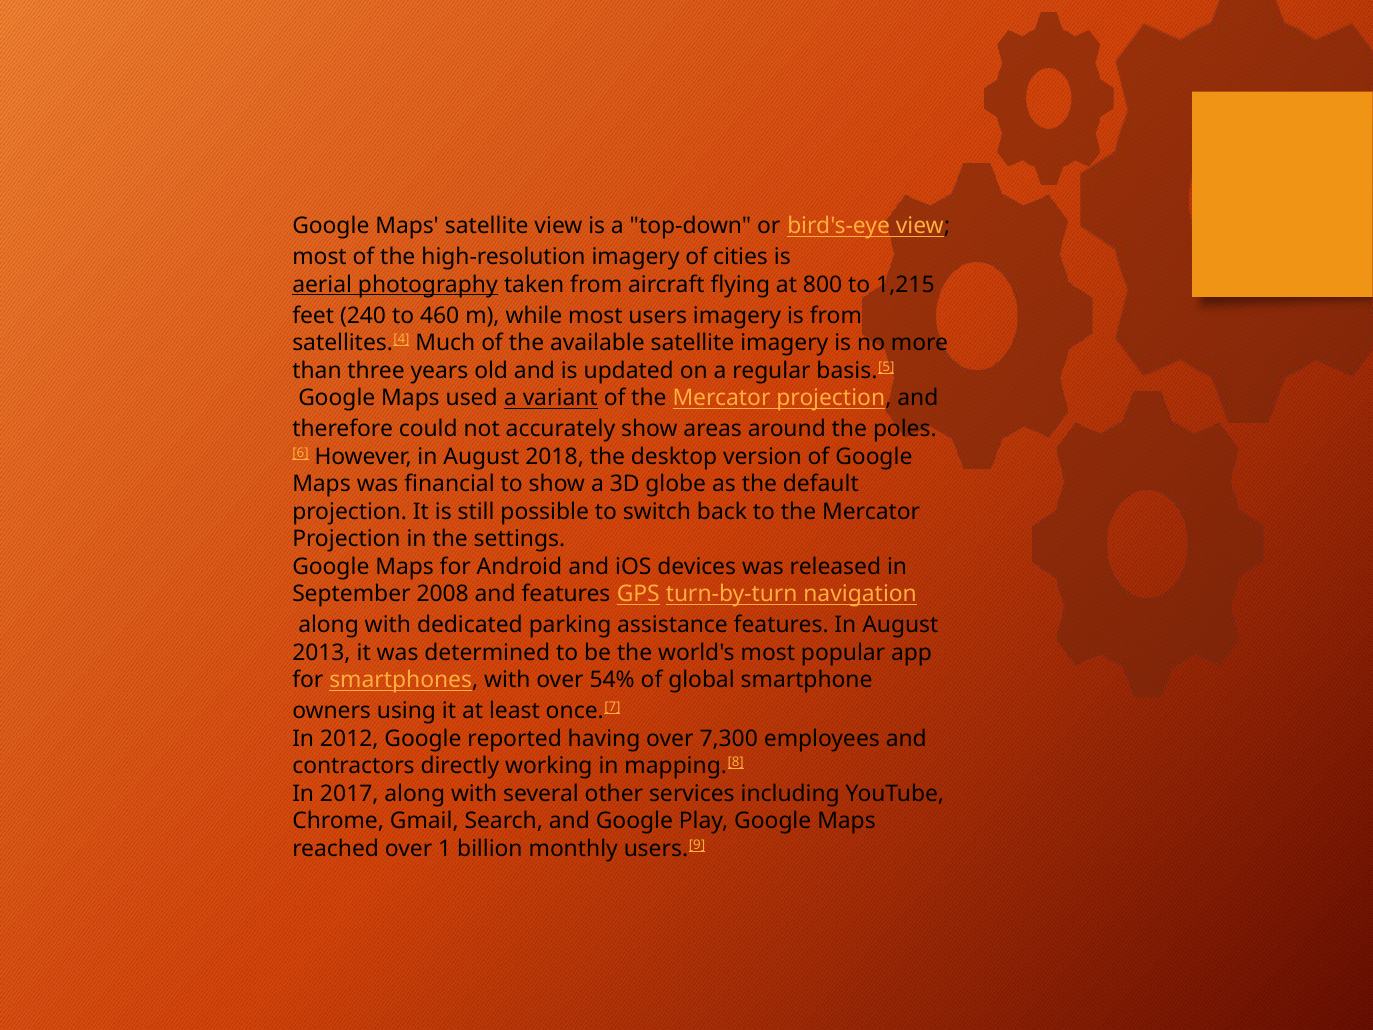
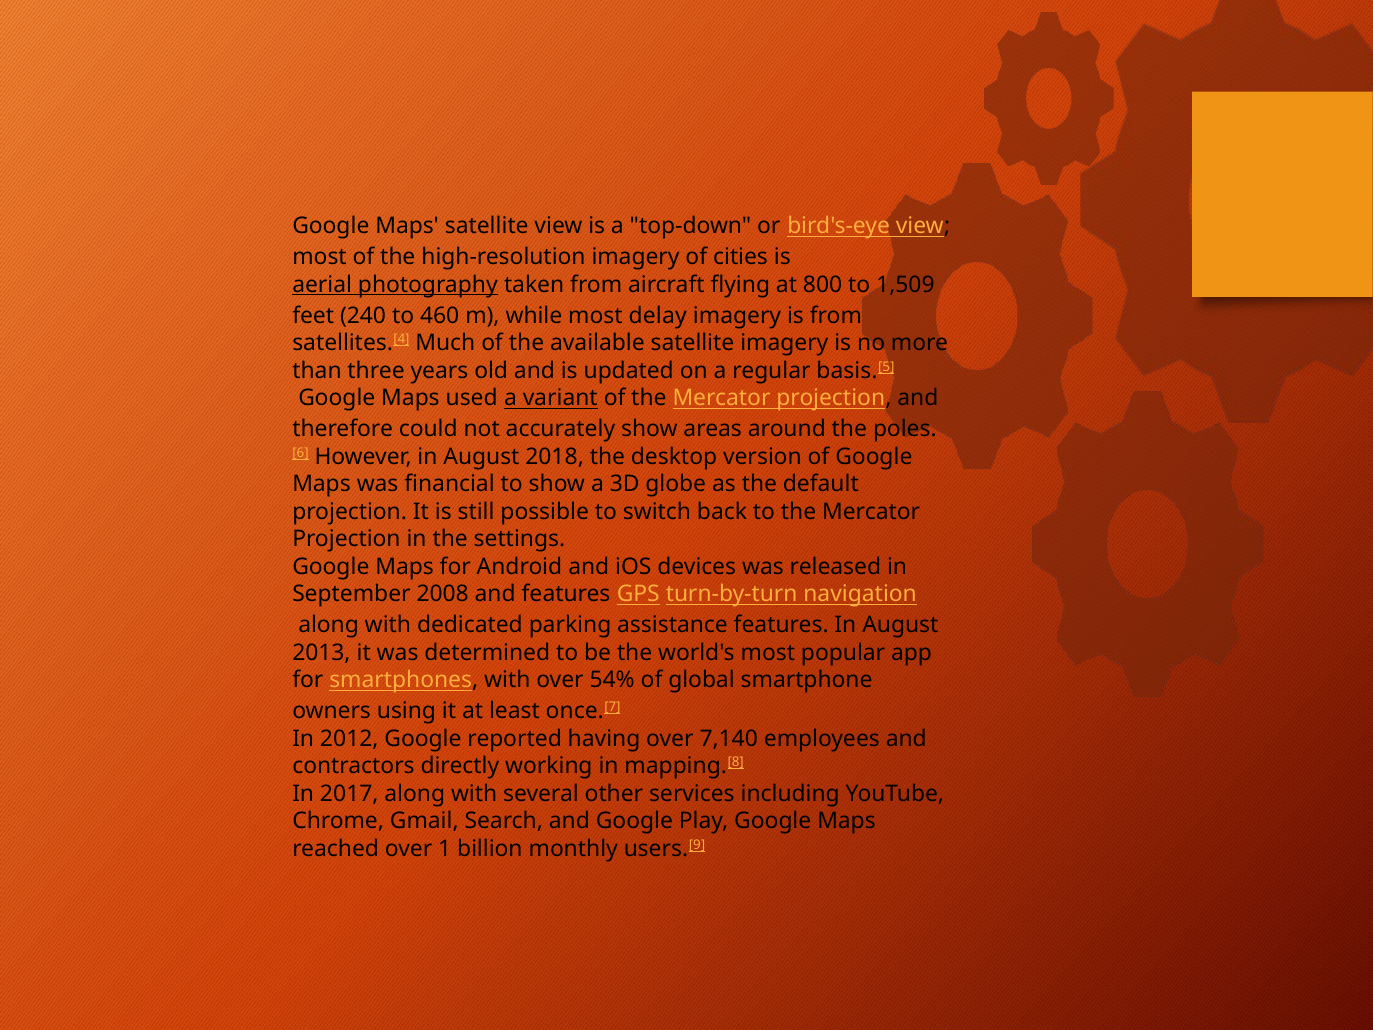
1,215: 1,215 -> 1,509 (905, 284)
users: users -> delay (658, 316)
7,300: 7,300 -> 7,140 (729, 738)
